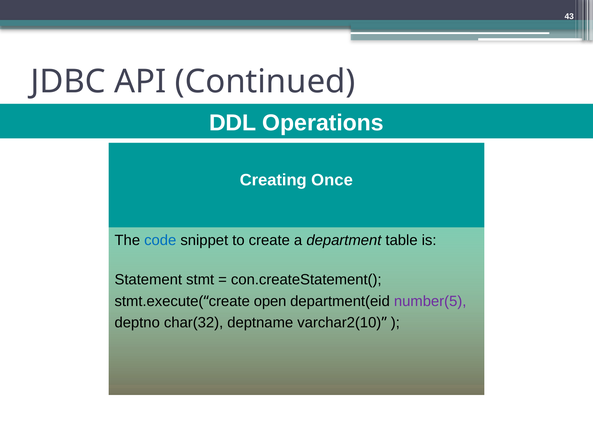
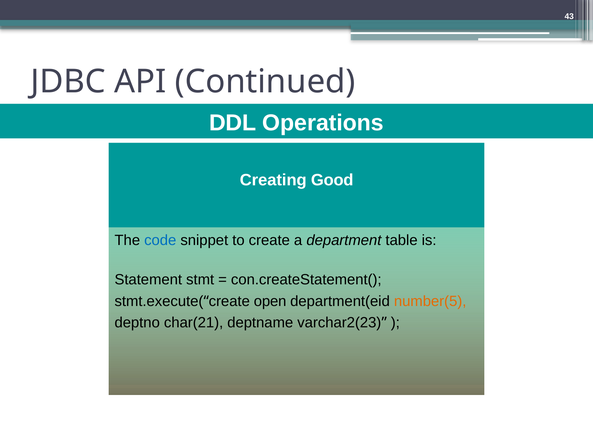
Once: Once -> Good (332, 180)
number(5 colour: purple -> orange (430, 301)
char(32: char(32 -> char(21 (194, 322)
varchar2(10: varchar2(10 -> varchar2(23 (339, 322)
